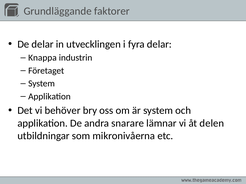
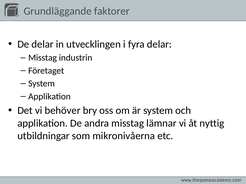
Knappa: Knappa -> Misstag (43, 58)
andra snarare: snarare -> misstag (128, 123)
delen: delen -> nyttig (212, 123)
